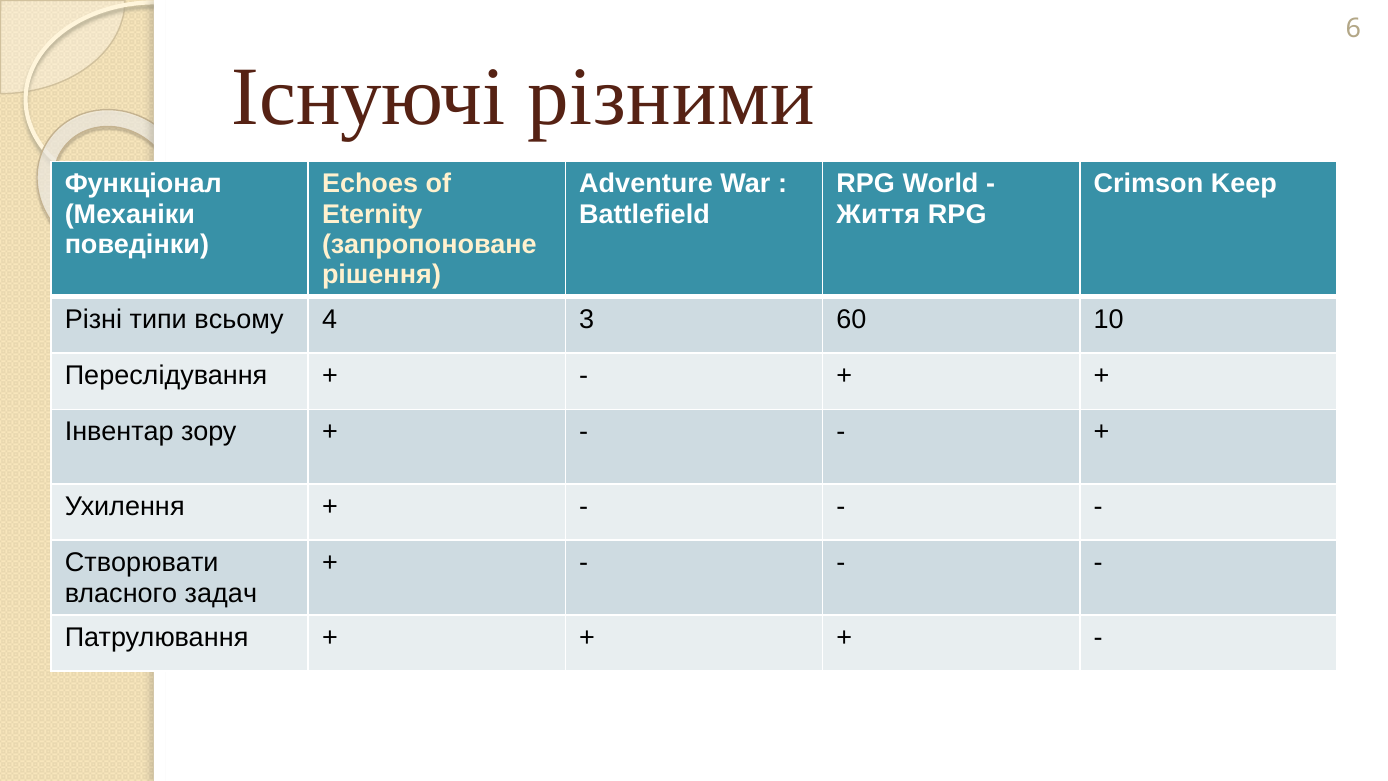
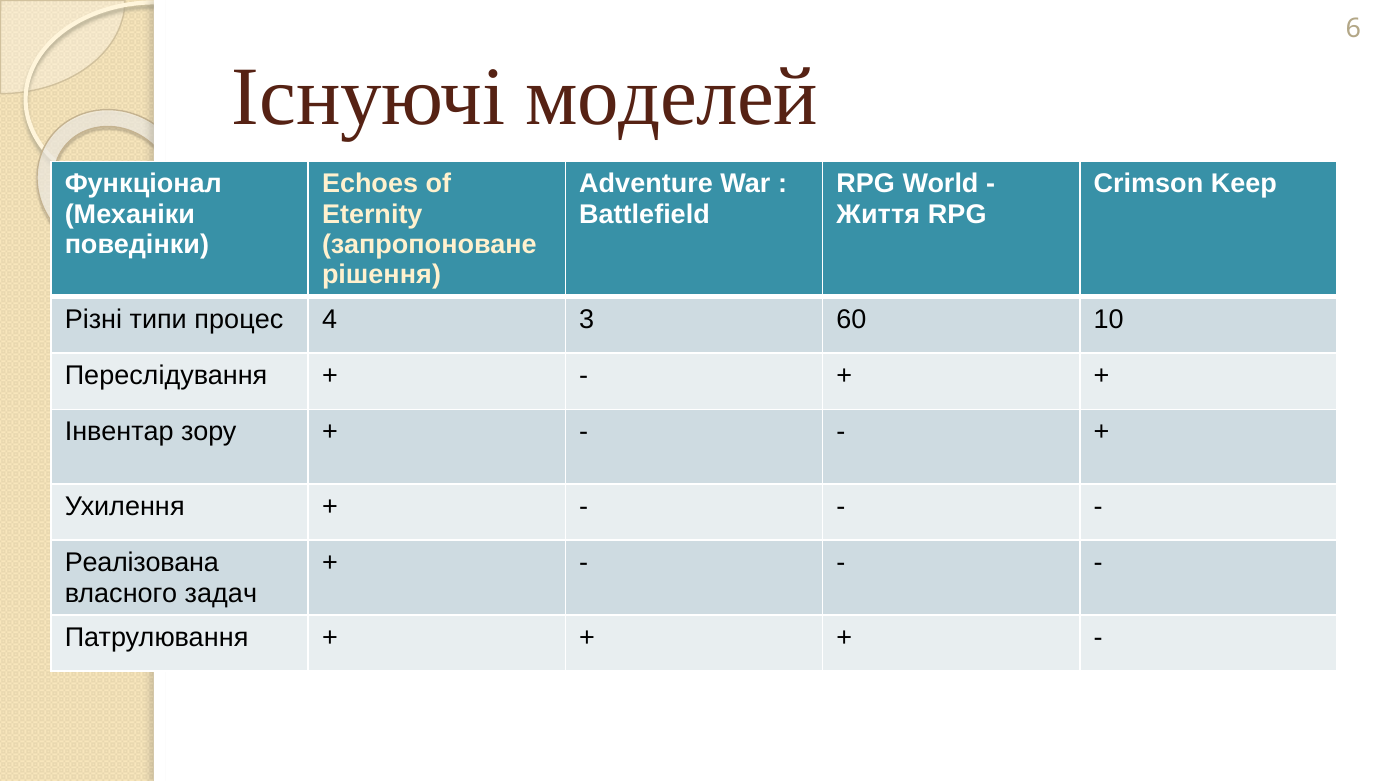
різними: різними -> моделей (672, 97)
всьому: всьому -> процес (239, 319)
Створювати: Створювати -> Реалізована (142, 563)
